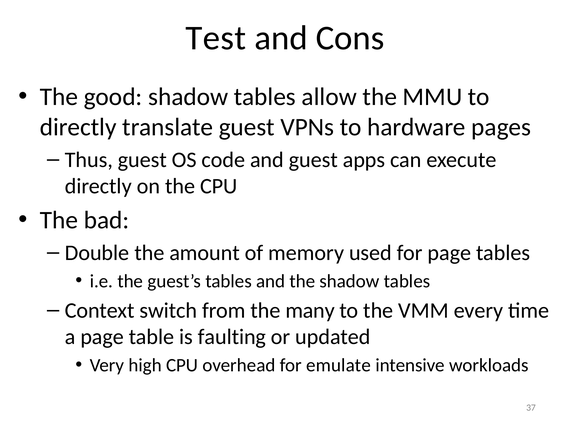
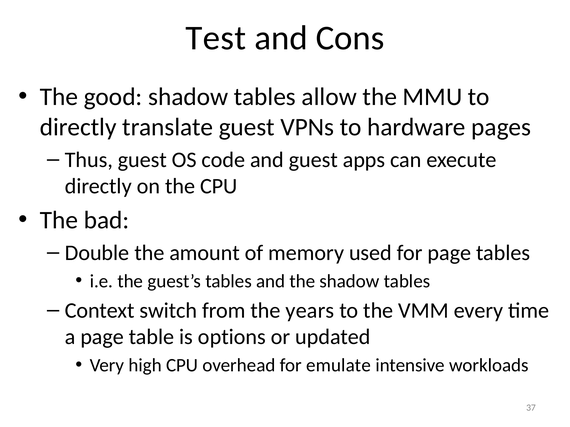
many: many -> years (310, 311)
faulting: faulting -> options (232, 337)
